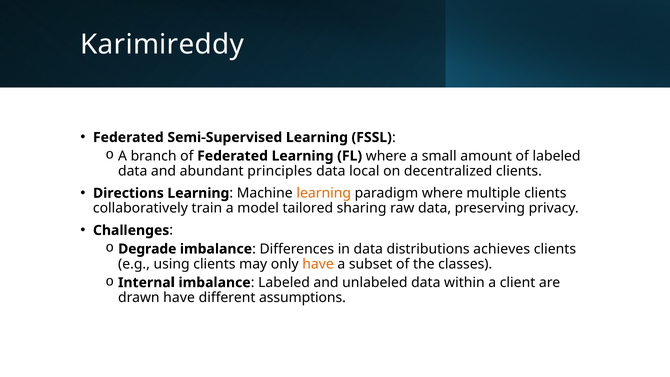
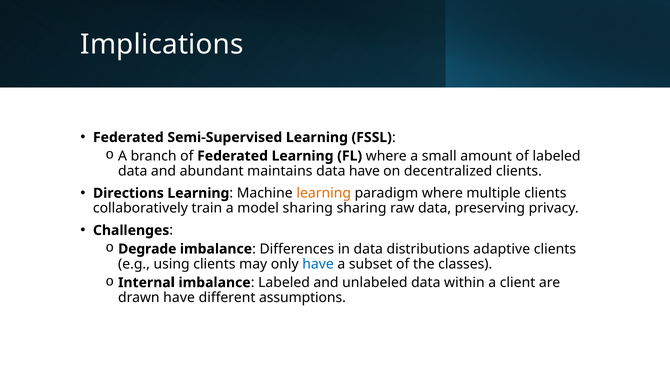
Karimireddy: Karimireddy -> Implications (162, 44)
principles: principles -> maintains (280, 171)
data local: local -> have (364, 171)
model tailored: tailored -> sharing (308, 208)
achieves: achieves -> adaptive (502, 249)
have colour: orange -> blue (318, 264)
